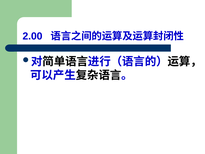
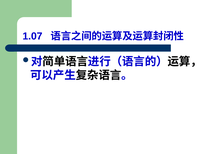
2.00: 2.00 -> 1.07 (33, 36)
